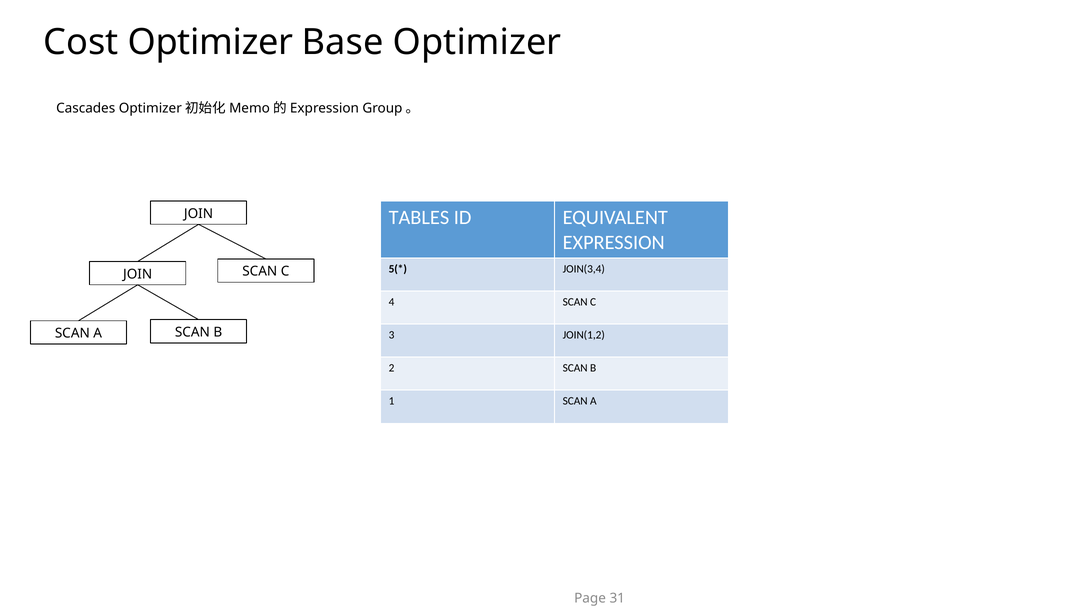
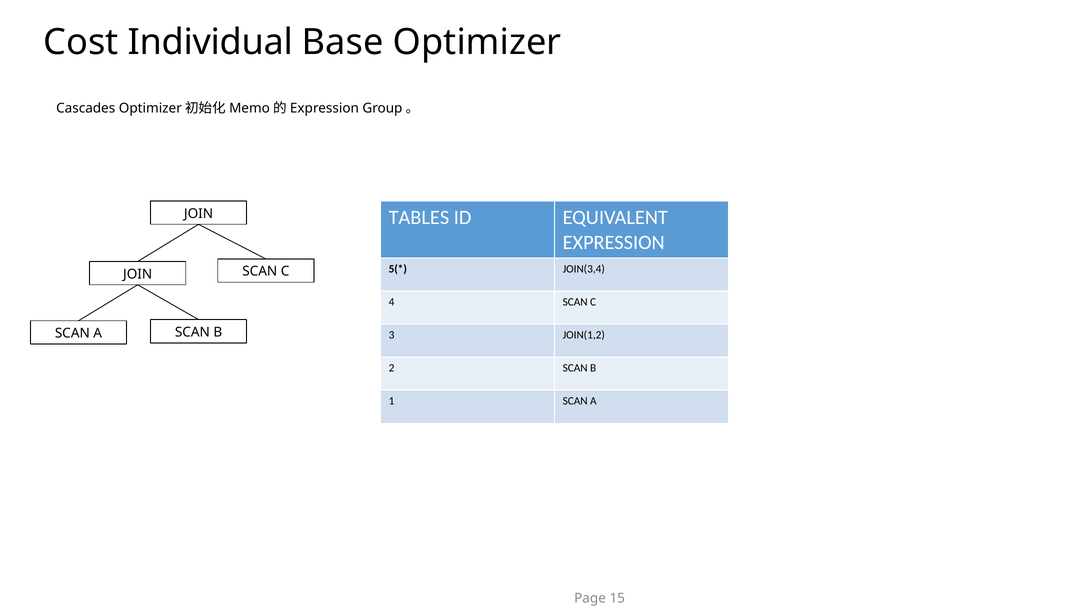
Cost Optimizer: Optimizer -> Individual (210, 42)
31: 31 -> 15 (617, 598)
